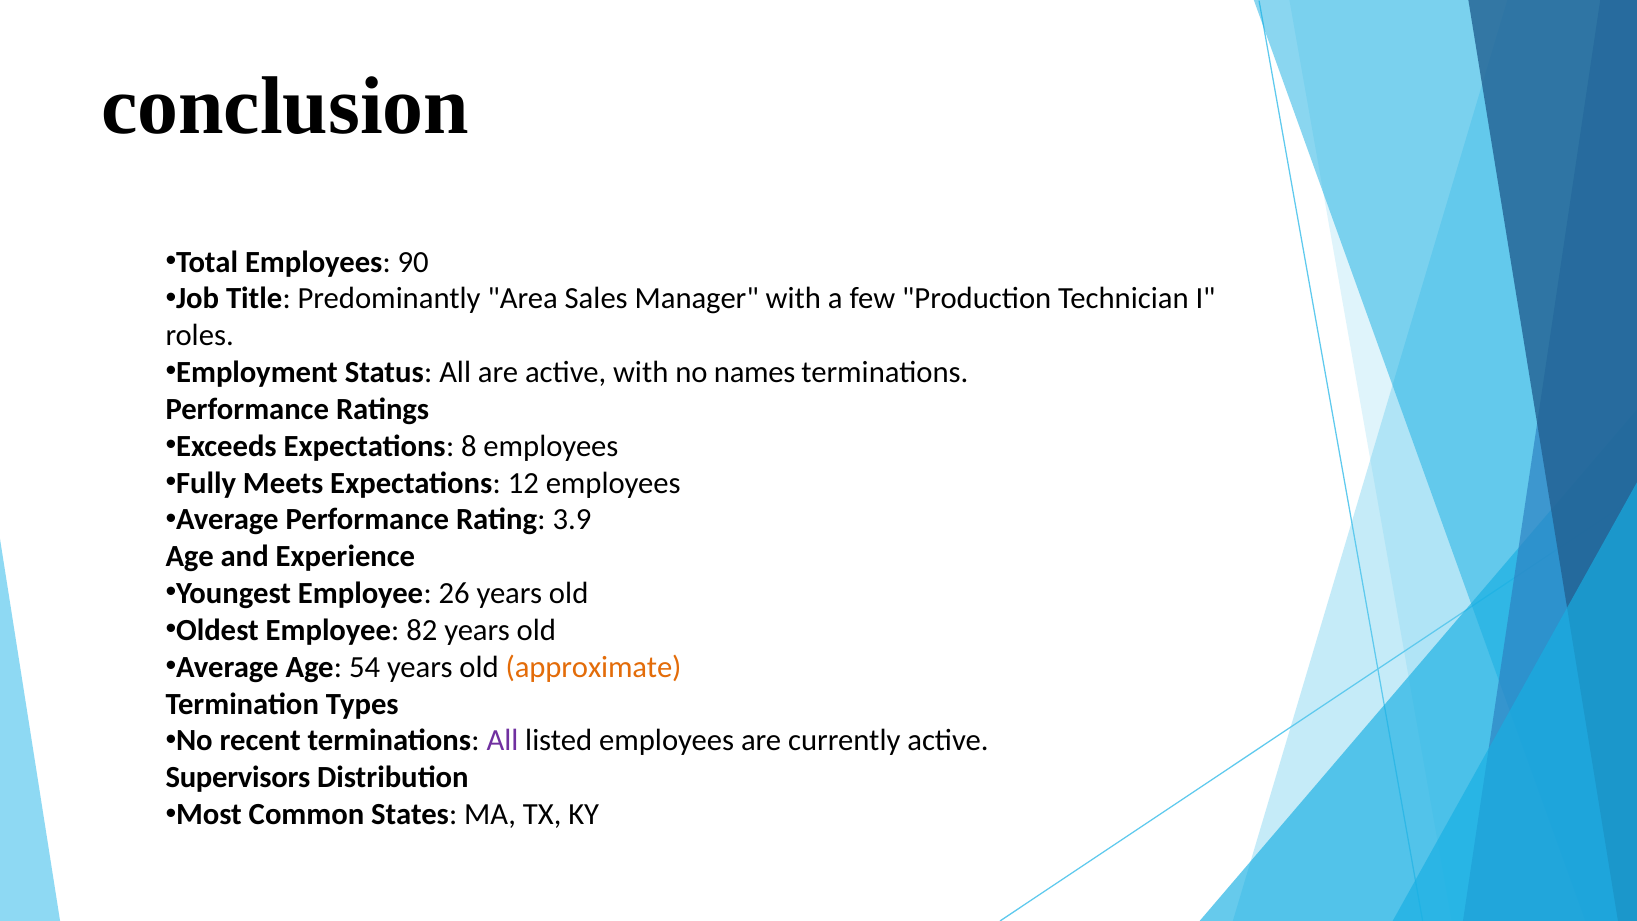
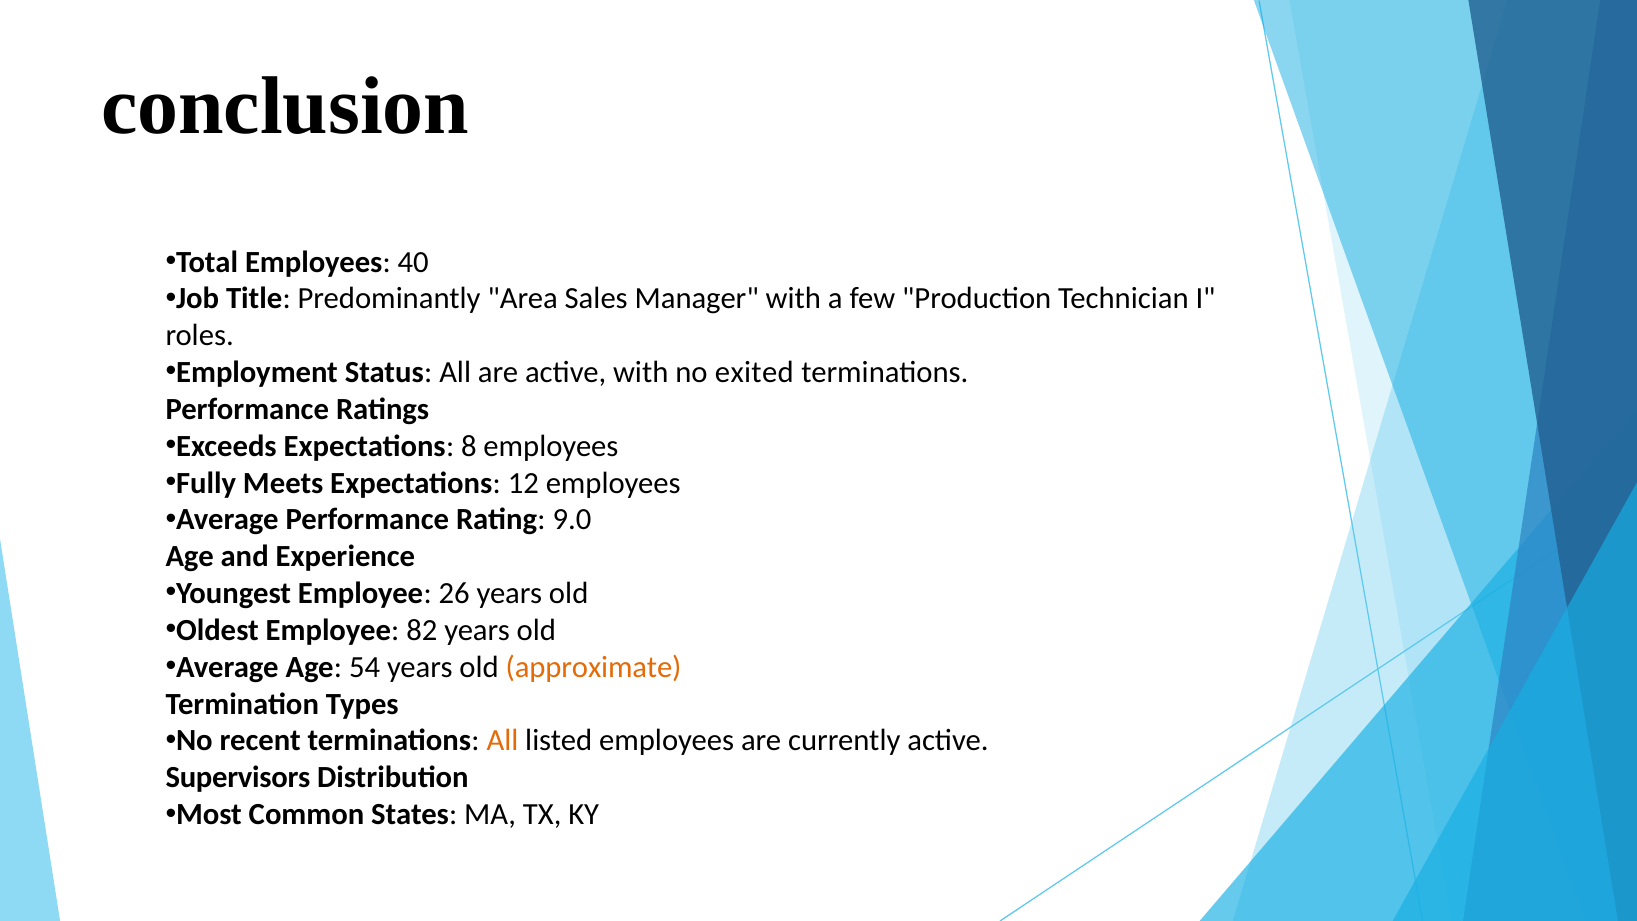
90: 90 -> 40 (413, 262)
names: names -> exited (754, 372)
3.9: 3.9 -> 9.0 (572, 520)
All colour: purple -> orange (502, 741)
